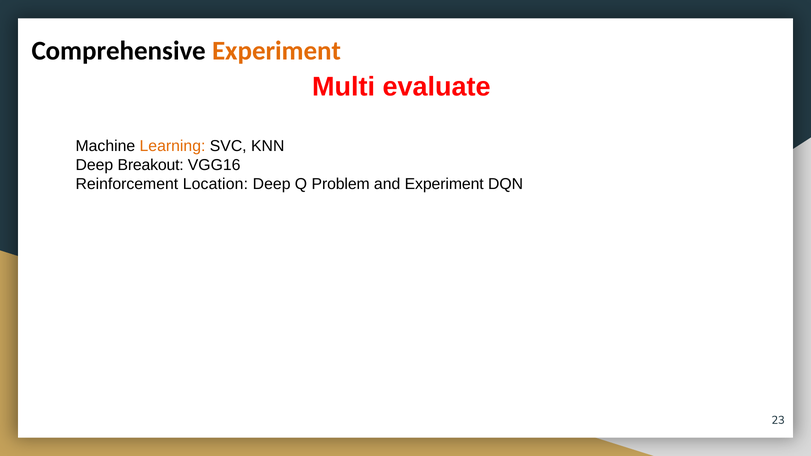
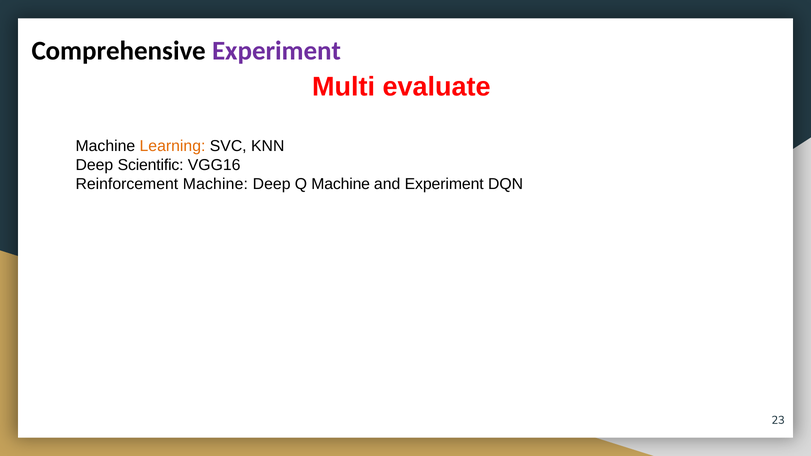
Experiment colour: orange -> purple (277, 51)
Breakout: Breakout -> Scientific (151, 165)
Reinforcement Location: Location -> Machine (215, 184)
Q Problem: Problem -> Machine (341, 184)
